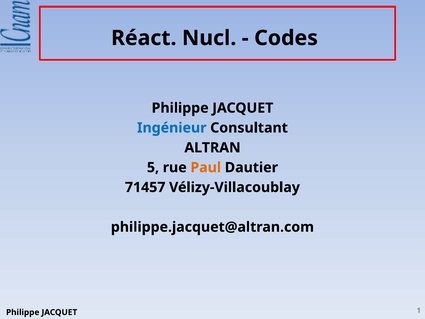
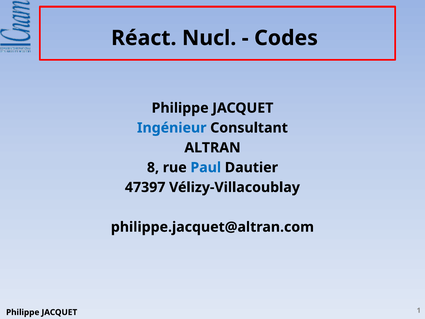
5: 5 -> 8 (153, 167)
Paul colour: orange -> blue (206, 167)
71457: 71457 -> 47397 (145, 187)
